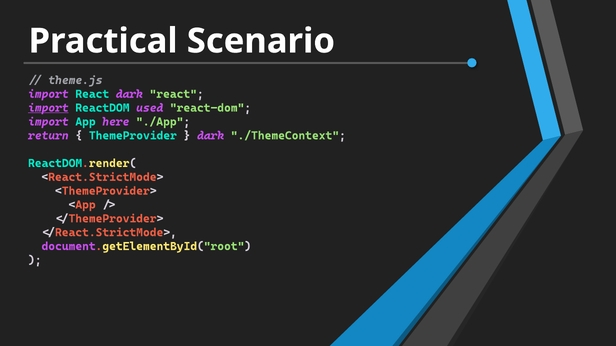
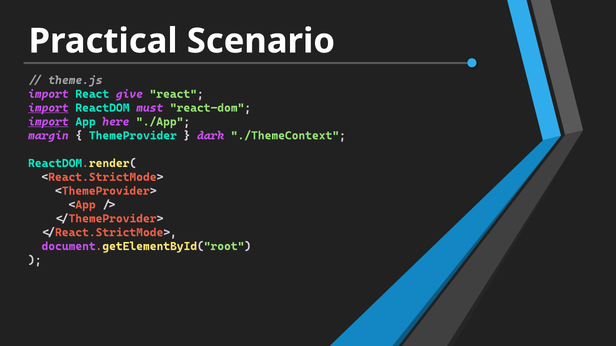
React dark: dark -> give (129, 94)
used: used -> must (150, 108)
import underline: none -> present (48, 122)
return: return -> margin (48, 136)
